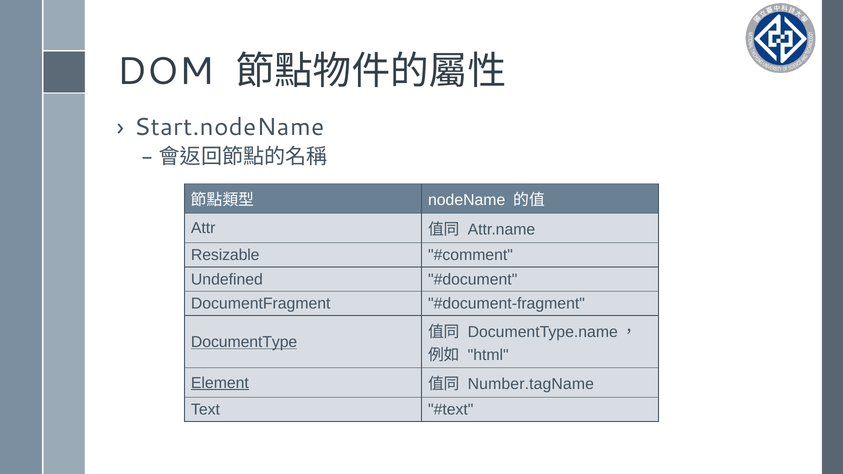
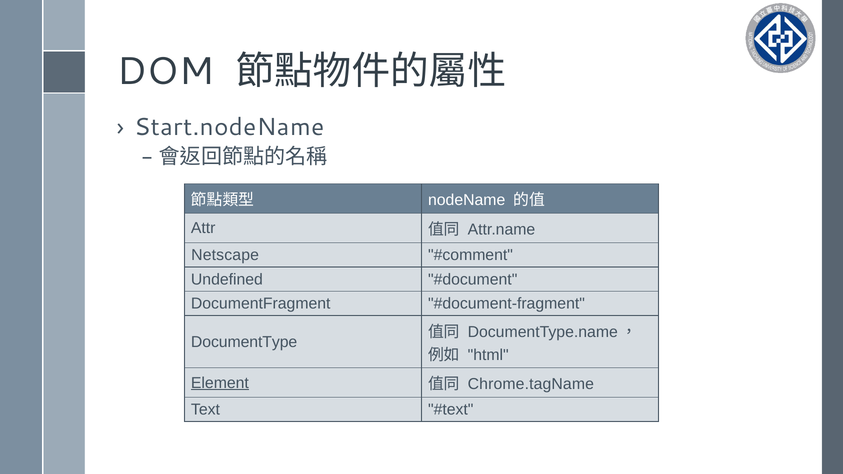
Resizable: Resizable -> Netscape (225, 255)
DocumentType underline: present -> none (244, 342)
Number.tagName: Number.tagName -> Chrome.tagName (531, 384)
